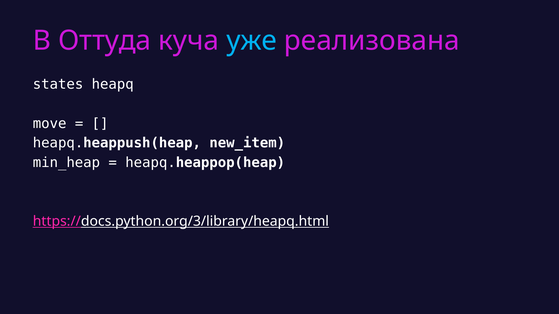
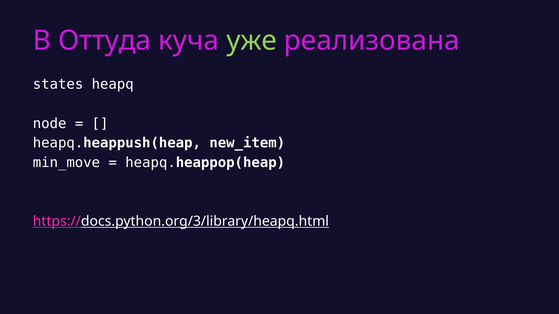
уже colour: light blue -> light green (252, 41)
move: move -> node (50, 124)
min_heap: min_heap -> min_move (66, 163)
